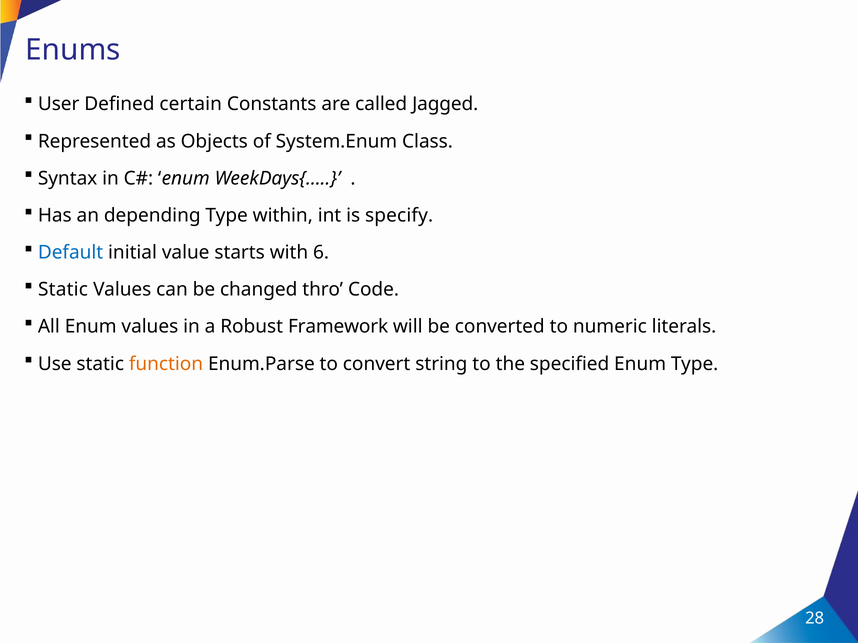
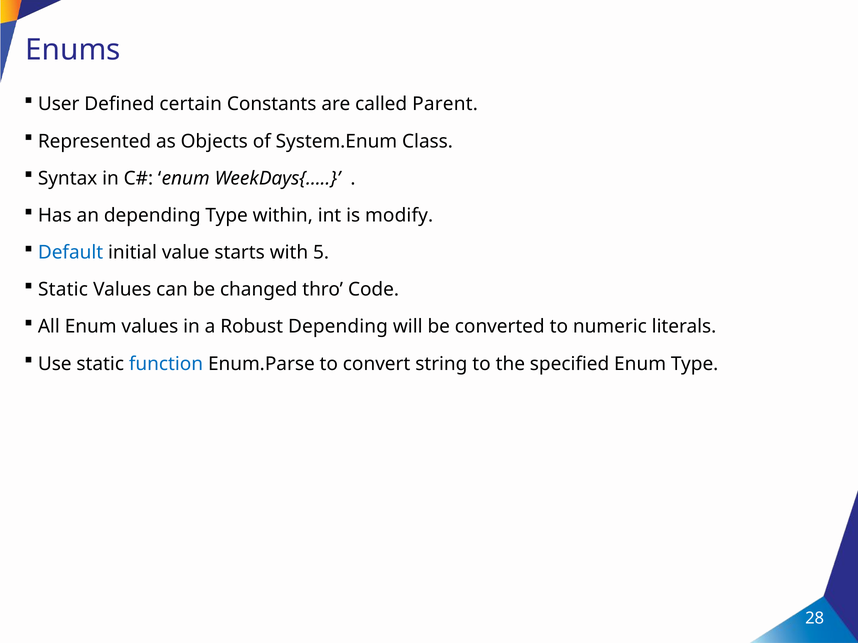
Jagged: Jagged -> Parent (445, 104)
specify: specify -> modify (399, 216)
6: 6 -> 5 (321, 253)
Robust Framework: Framework -> Depending (338, 327)
function colour: orange -> blue (166, 364)
